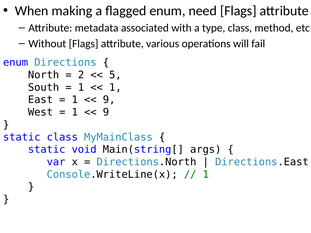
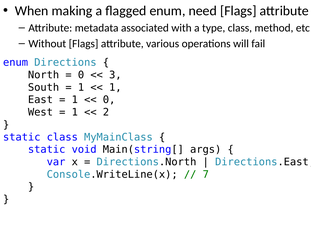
2: 2 -> 0 (81, 75)
5: 5 -> 3 (115, 75)
9: 9 -> 0 (109, 100)
9: 9 -> 2 (106, 112)
1: 1 -> 7 (206, 175)
